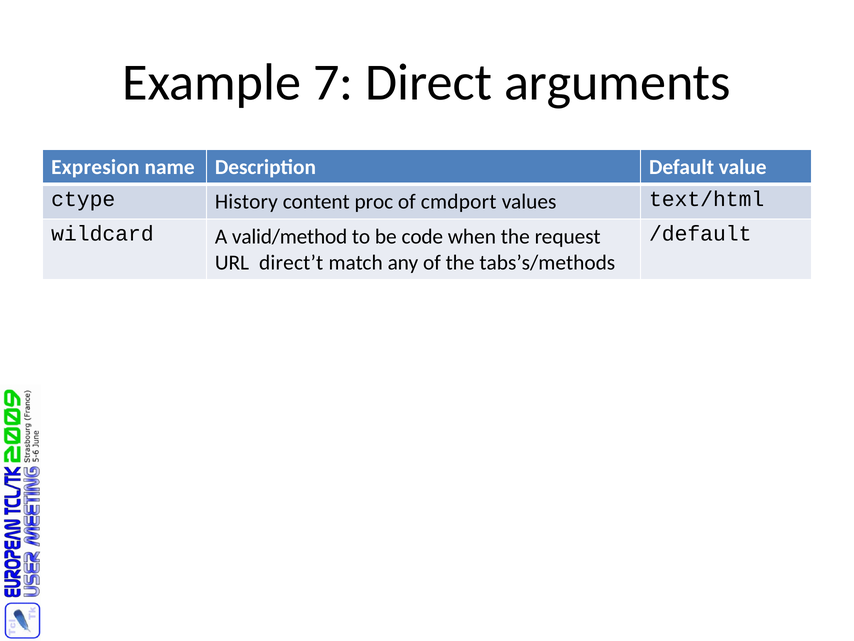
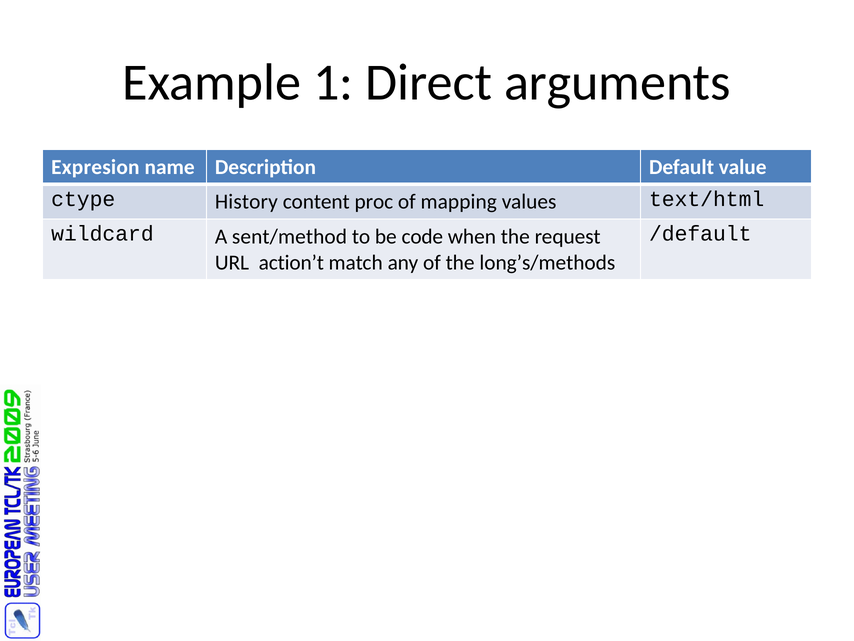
7: 7 -> 1 (333, 83)
cmdport: cmdport -> mapping (459, 202)
valid/method: valid/method -> sent/method (289, 236)
direct’t: direct’t -> action’t (291, 262)
tabs’s/methods: tabs’s/methods -> long’s/methods (547, 262)
